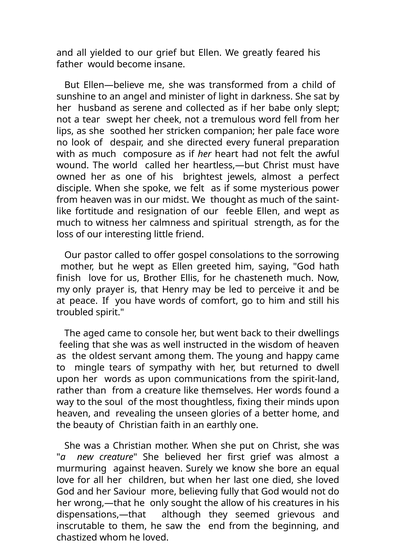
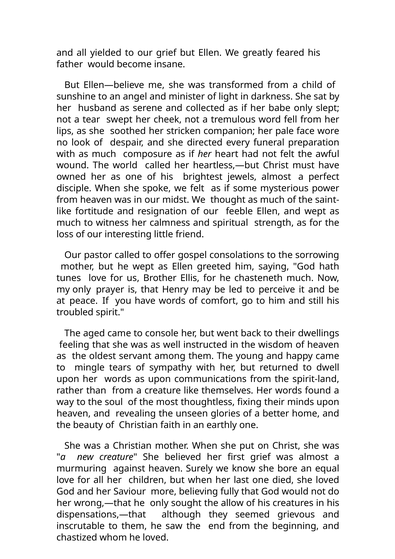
finish: finish -> tunes (69, 278)
